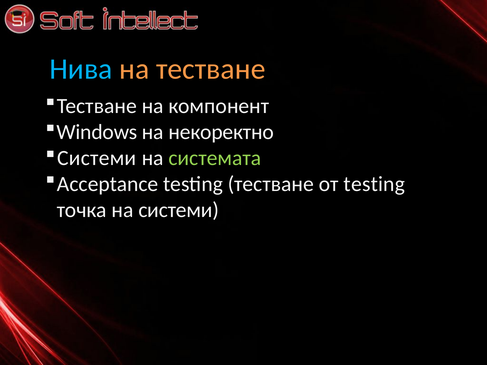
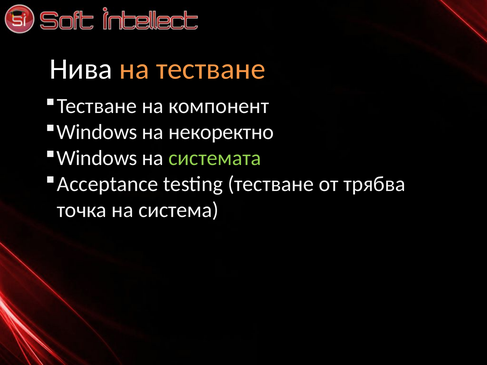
Нива colour: light blue -> white (81, 69)
Системи: Системи -> Windows (97, 158)
от testing: testing -> трябва (374, 184)
на системи: системи -> система (179, 210)
